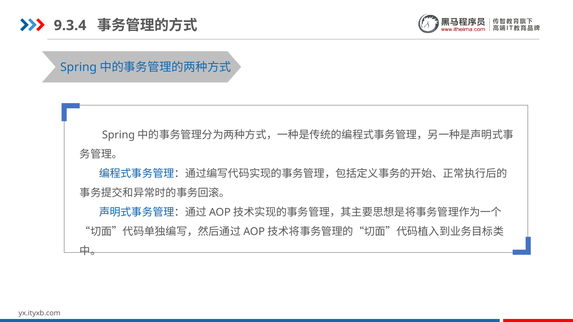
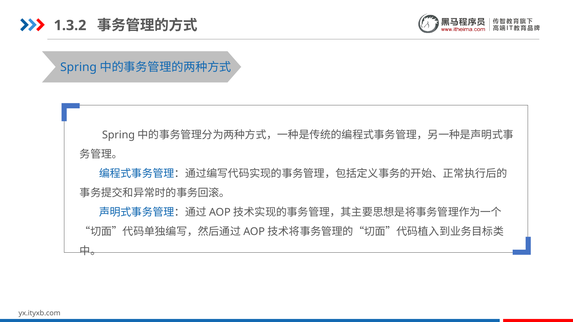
9.3.4: 9.3.4 -> 1.3.2 (70, 25)
